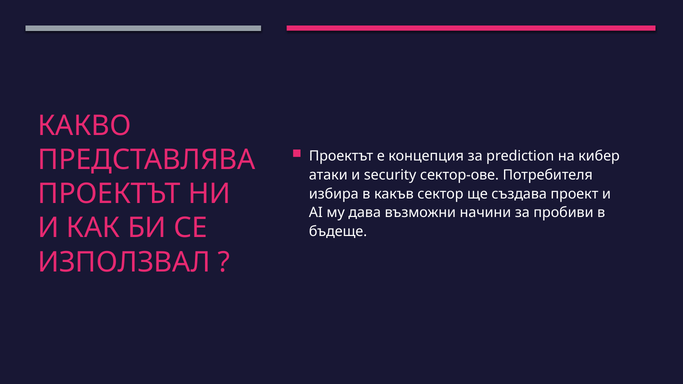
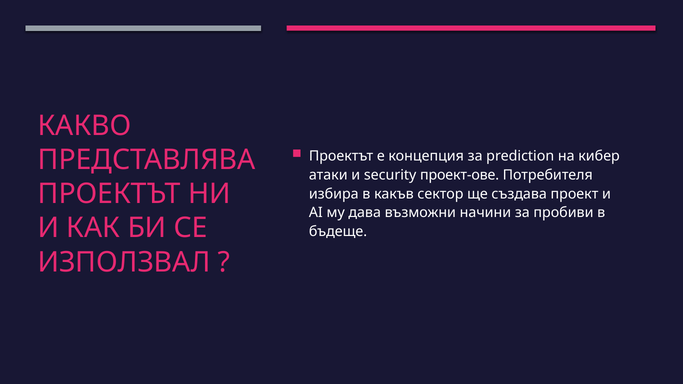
сектор-ове: сектор-ове -> проект-ове (460, 175)
